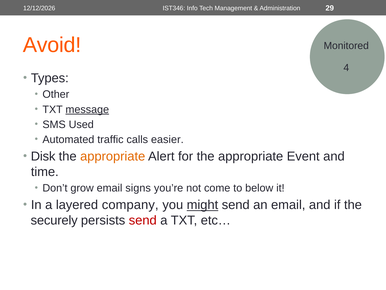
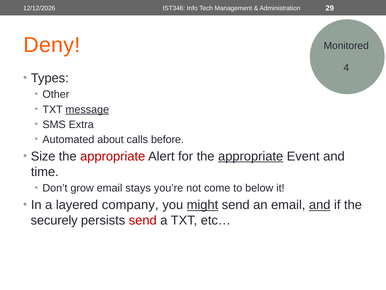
Avoid: Avoid -> Deny (52, 45)
Used: Used -> Extra (81, 124)
traffic: traffic -> about (110, 139)
easier: easier -> before (167, 139)
Disk: Disk -> Size (43, 156)
appropriate colour: orange -> red (113, 156)
appropriate underline: none -> present (251, 156)
signs: signs -> stays (138, 188)
and underline: none -> present (320, 205)
